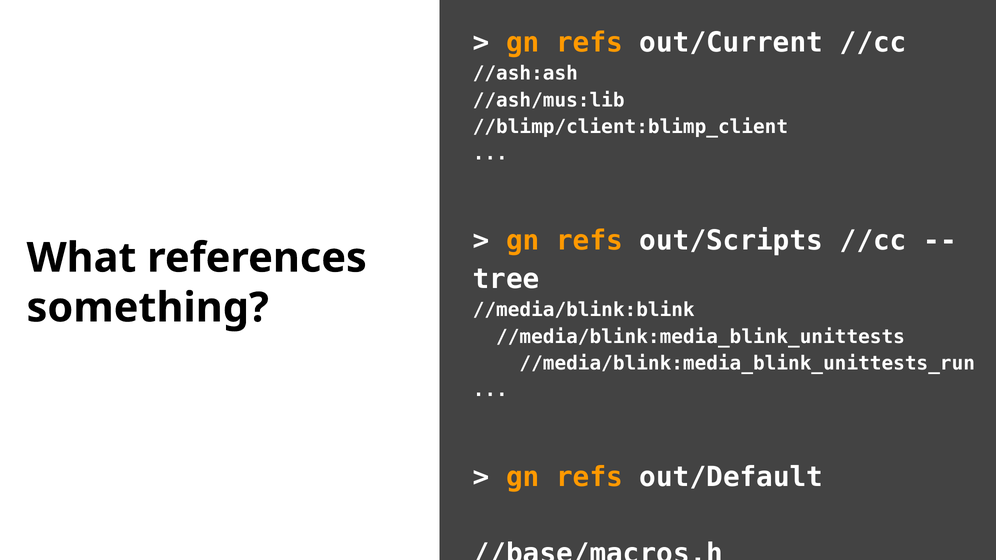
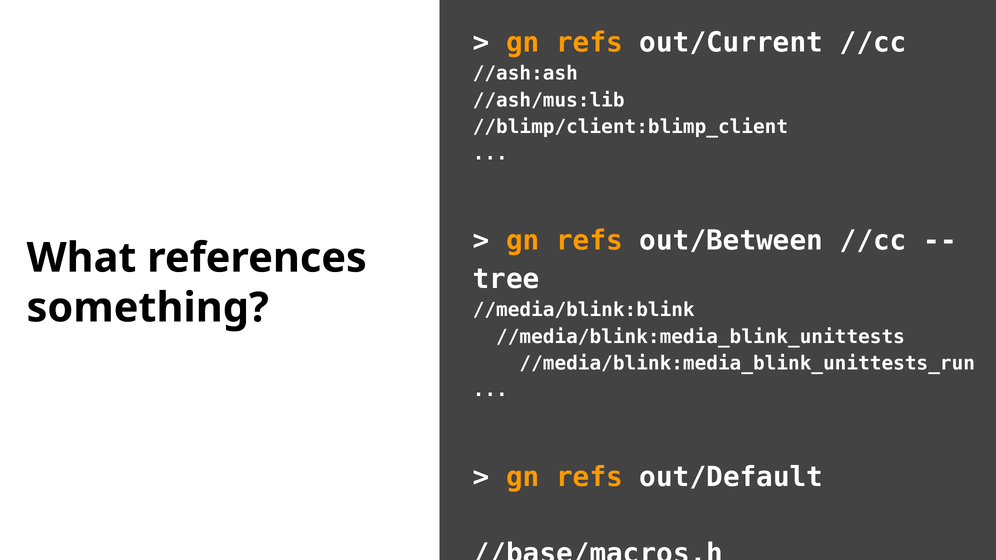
out/Scripts: out/Scripts -> out/Between (731, 241)
